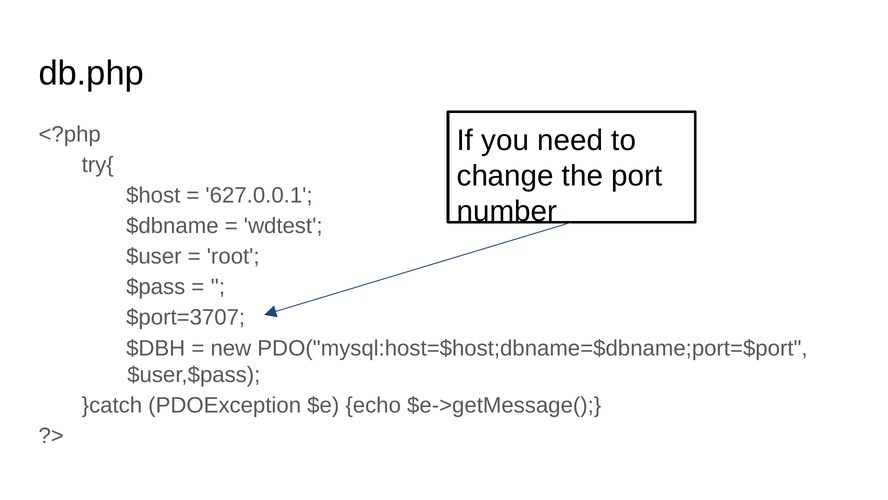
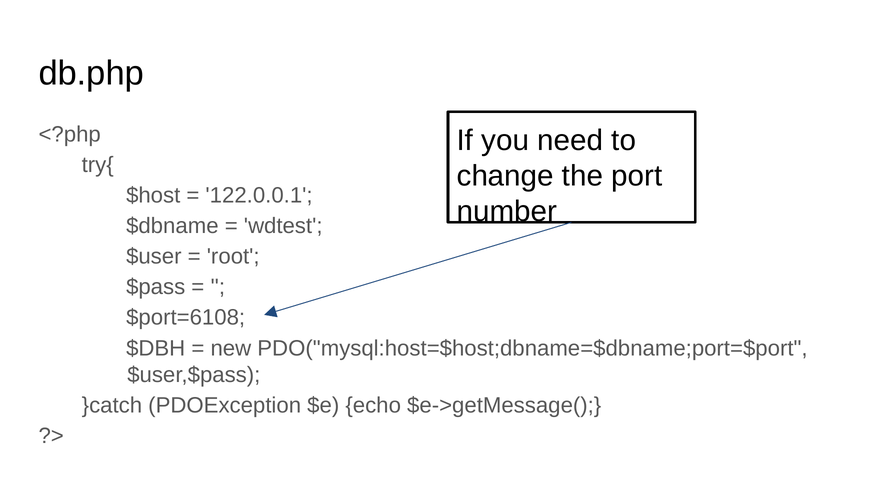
627.0.0.1: 627.0.0.1 -> 122.0.0.1 (259, 195)
$port=3707: $port=3707 -> $port=6108 (186, 317)
